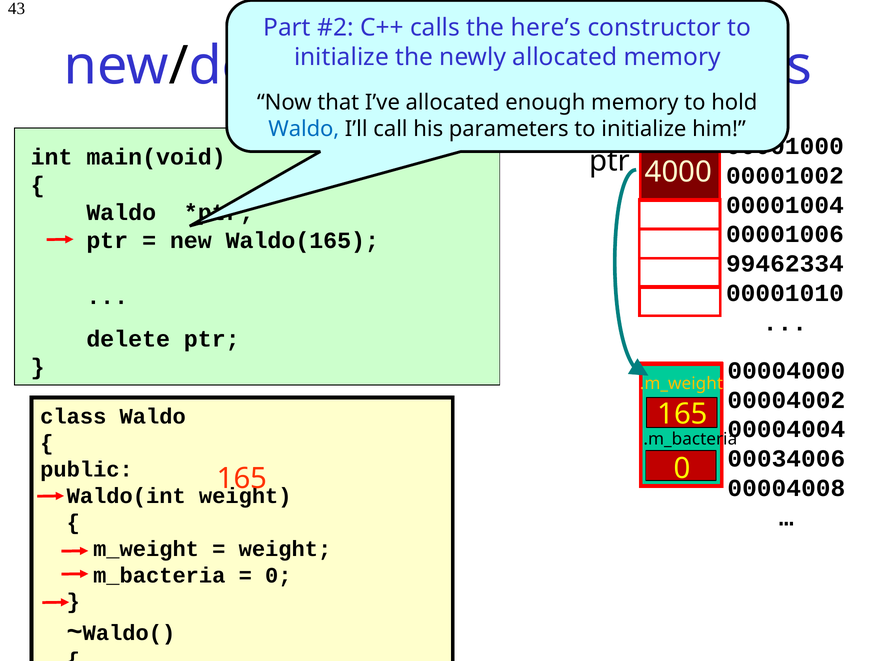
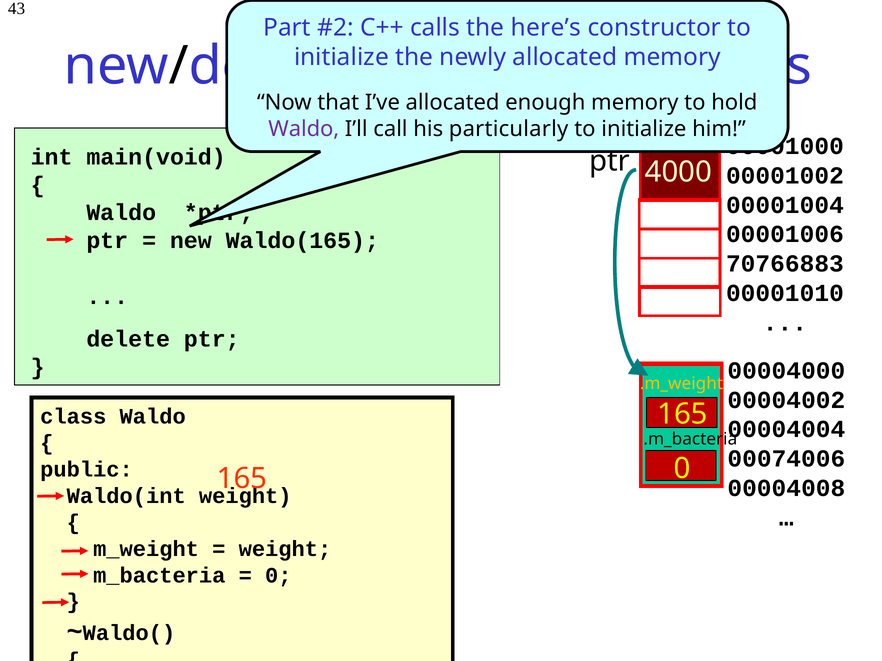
Waldo colour: blue -> purple (304, 129)
parameters: parameters -> particularly (509, 129)
99462334: 99462334 -> 70766883 (785, 264)
00034006: 00034006 -> 00074006 (786, 459)
